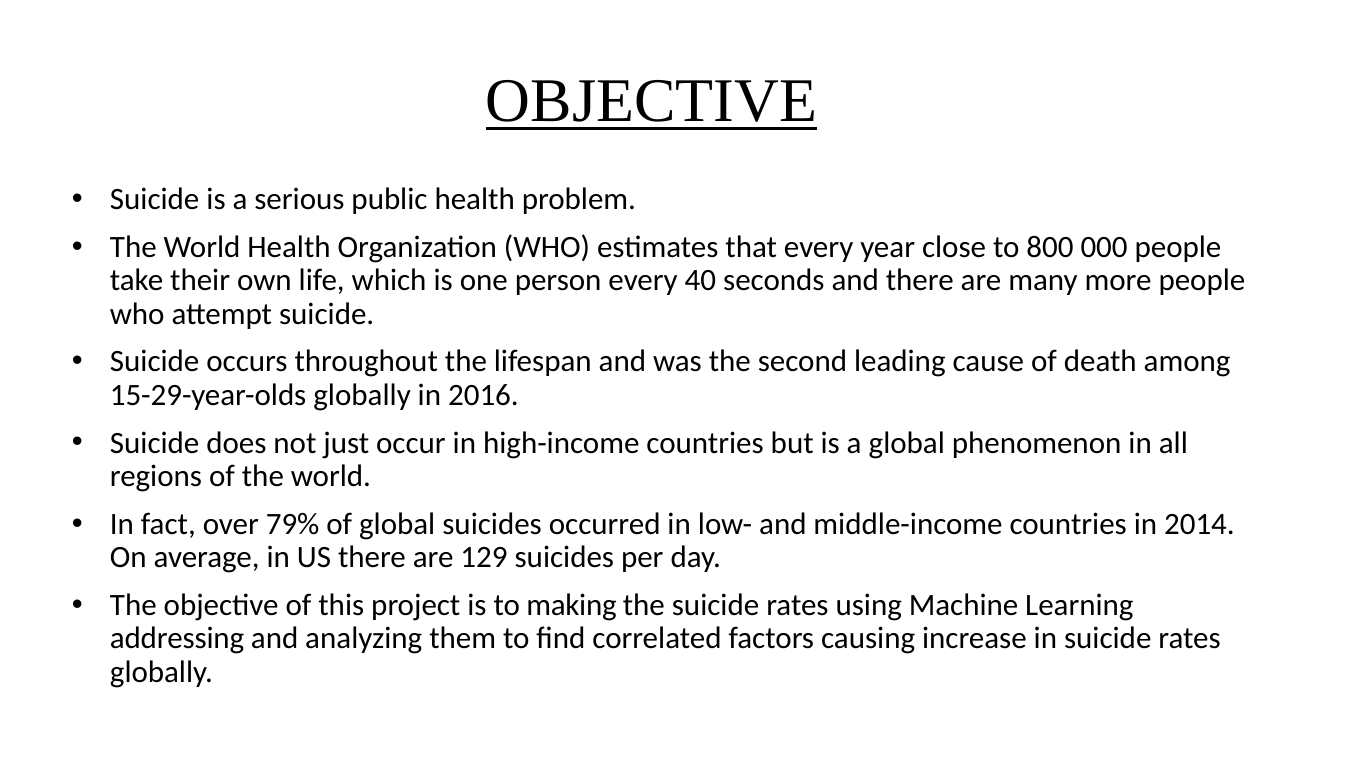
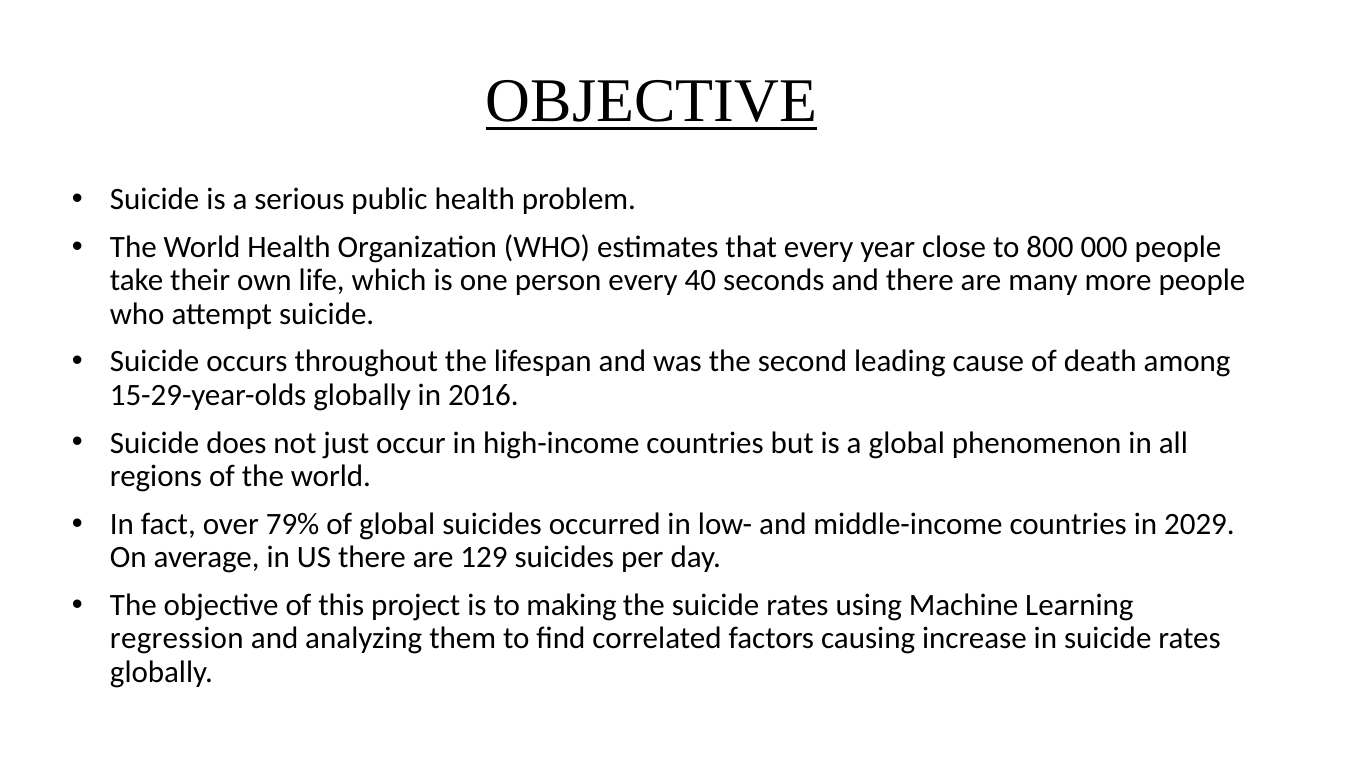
2014: 2014 -> 2029 (1199, 524)
addressing: addressing -> regression (177, 639)
